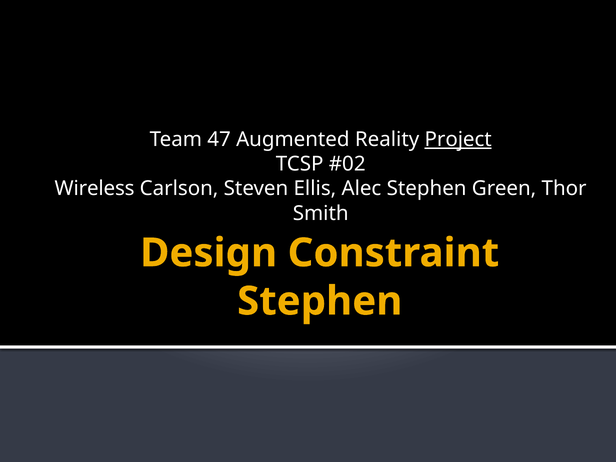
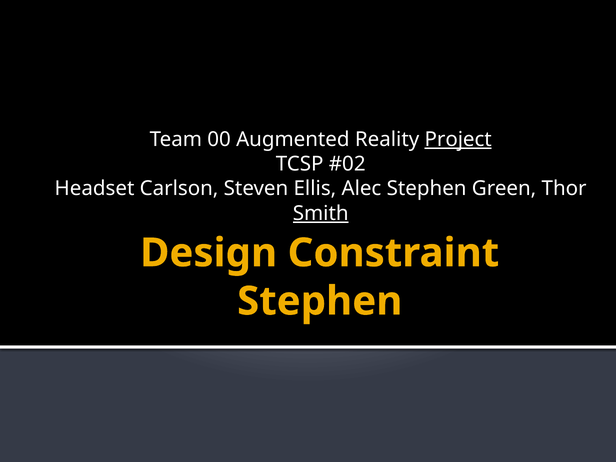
47: 47 -> 00 (219, 139)
Wireless: Wireless -> Headset (95, 189)
Smith underline: none -> present (321, 213)
